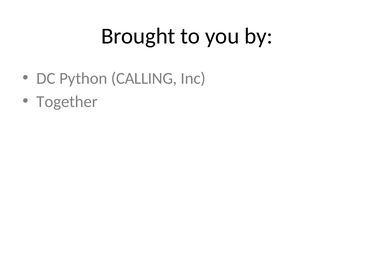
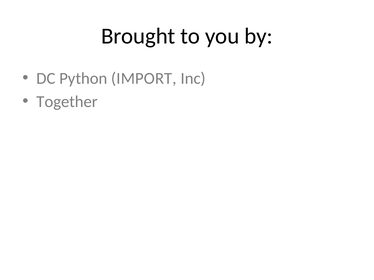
CALLING: CALLING -> IMPORT (144, 78)
